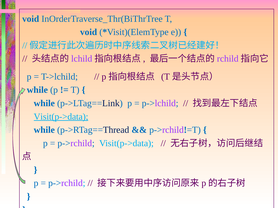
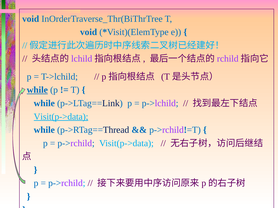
while underline: none -> present (37, 90)
